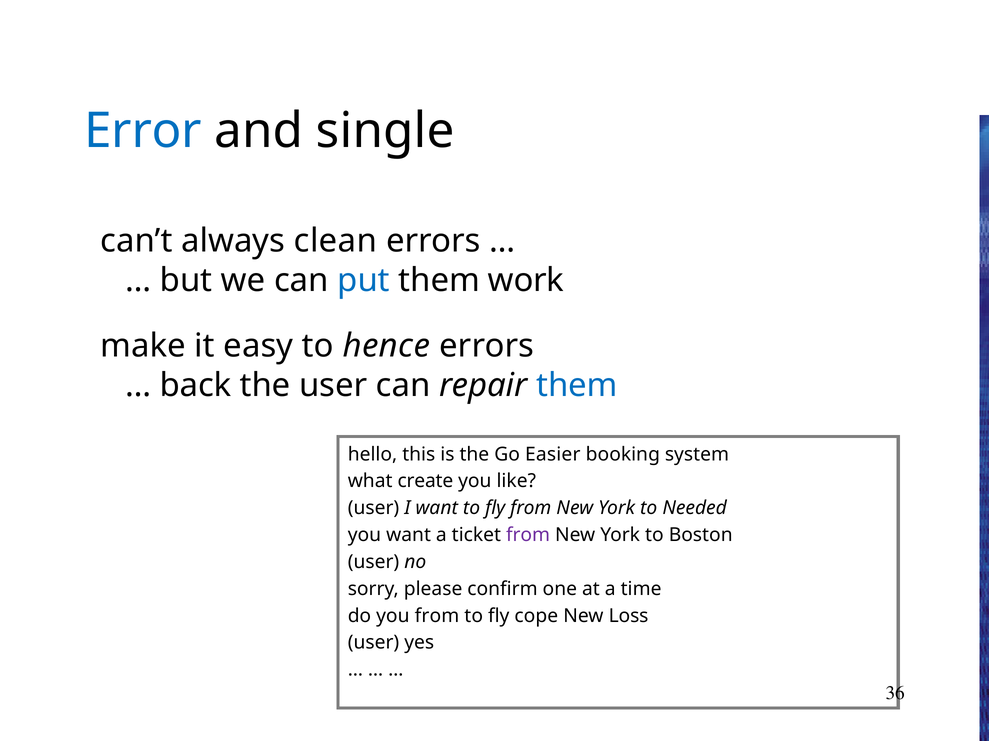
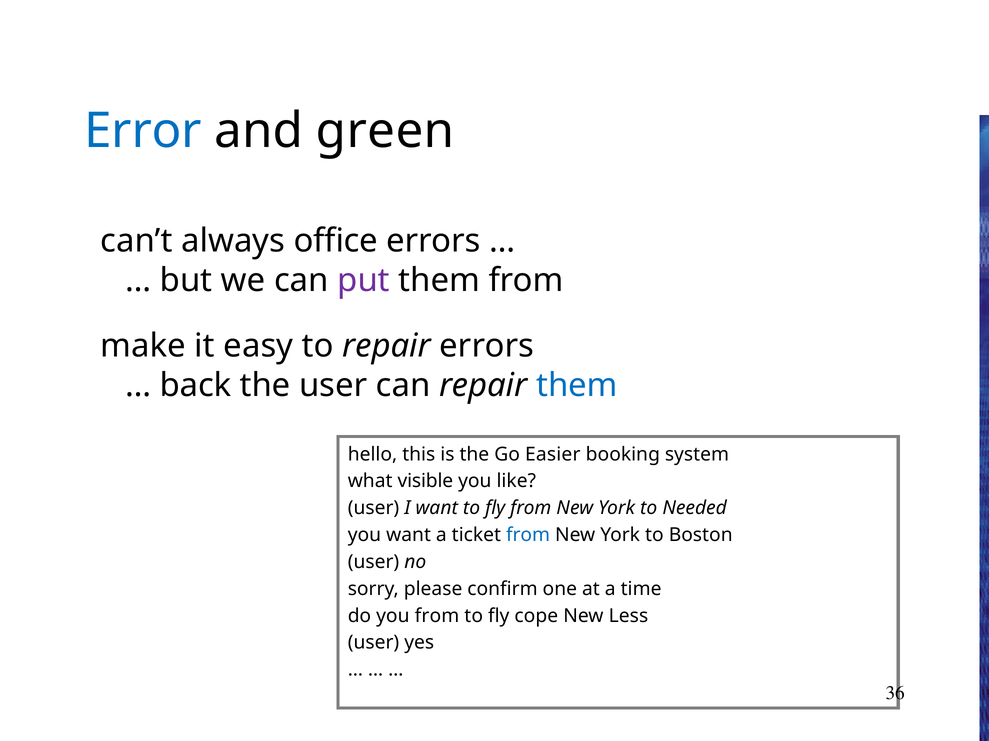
single: single -> green (385, 131)
clean: clean -> office (336, 241)
put colour: blue -> purple (364, 281)
them work: work -> from (526, 281)
to hence: hence -> repair (387, 346)
create: create -> visible (425, 482)
from colour: purple -> blue (528, 535)
Loss: Loss -> Less (628, 616)
